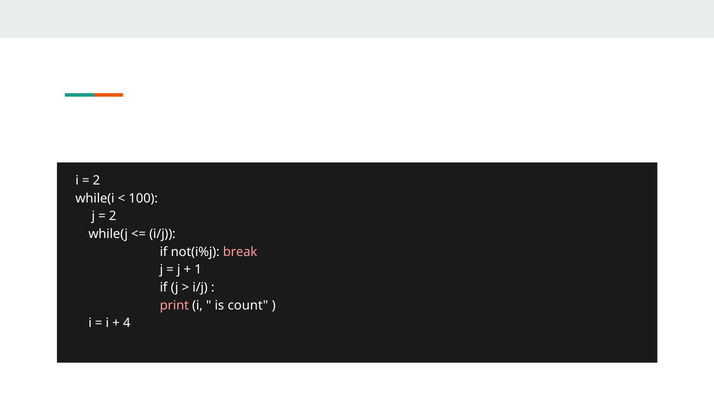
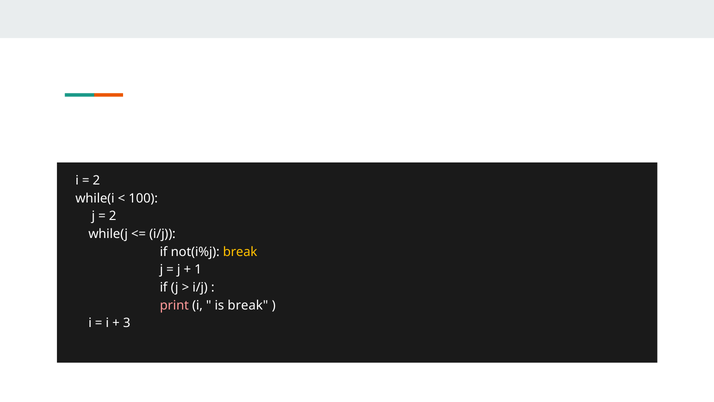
break colour: pink -> yellow (240, 252)
is count: count -> break (248, 305)
4: 4 -> 3 (127, 323)
